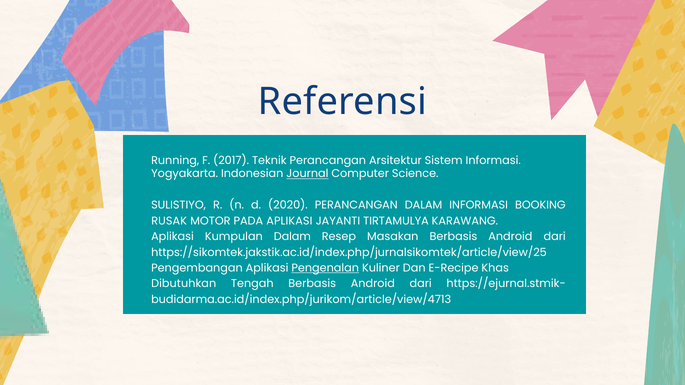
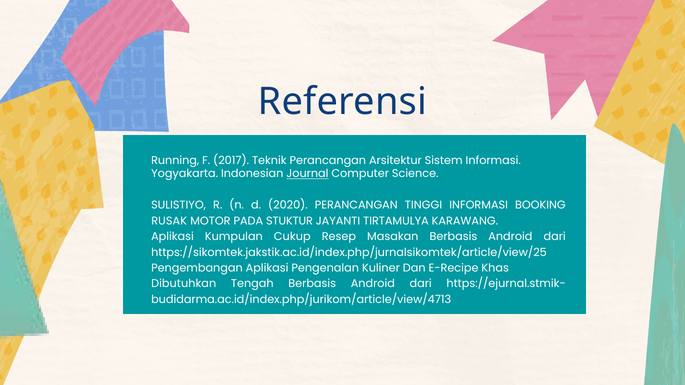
PERANCANGAN DALAM: DALAM -> TINGGI (423, 205)
PADA APLIKASI: APLIKASI -> STUKTUR (289, 221)
Kumpulan Dalam: Dalam -> Cukup (292, 237)
Pengenalan underline: present -> none (325, 268)
